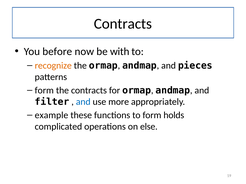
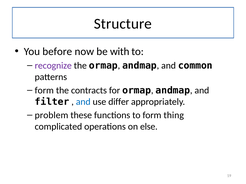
Contracts: Contracts -> Structure (123, 24)
recognize colour: orange -> purple (53, 66)
pieces: pieces -> common (195, 66)
more: more -> differ (119, 102)
example: example -> problem (51, 115)
holds: holds -> thing (174, 115)
